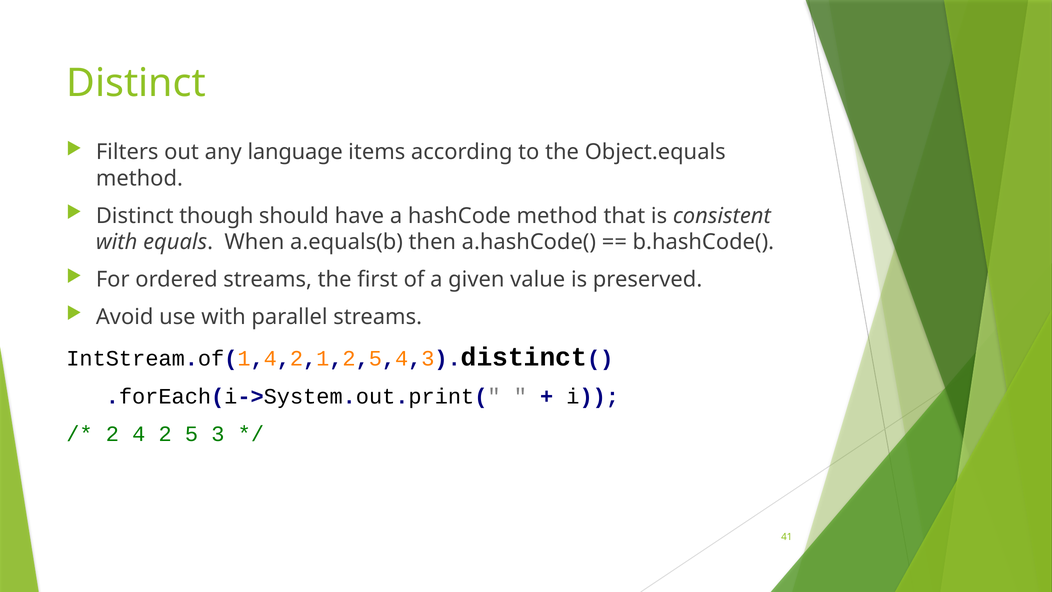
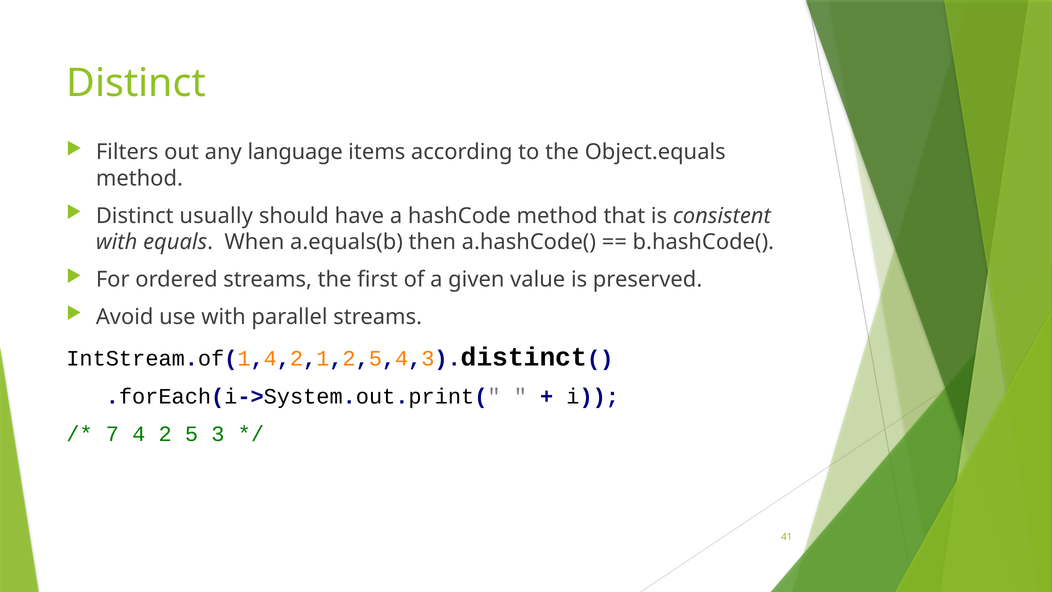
though: though -> usually (216, 216)
2: 2 -> 7 (112, 434)
